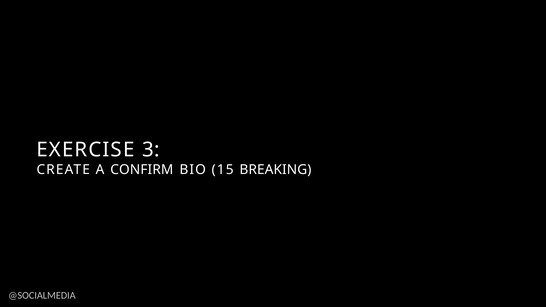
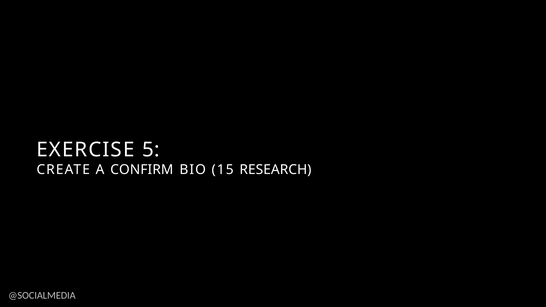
3: 3 -> 5 (151, 150)
BREAKING: BREAKING -> RESEARCH (275, 170)
